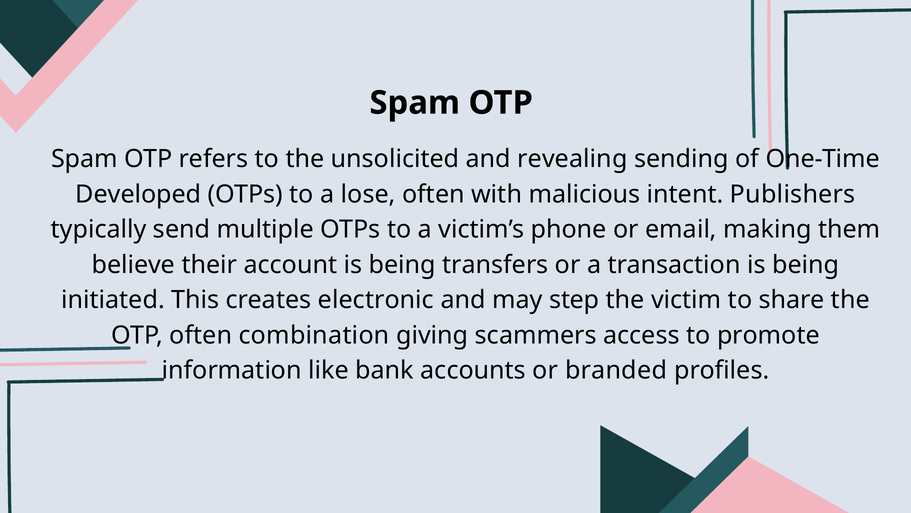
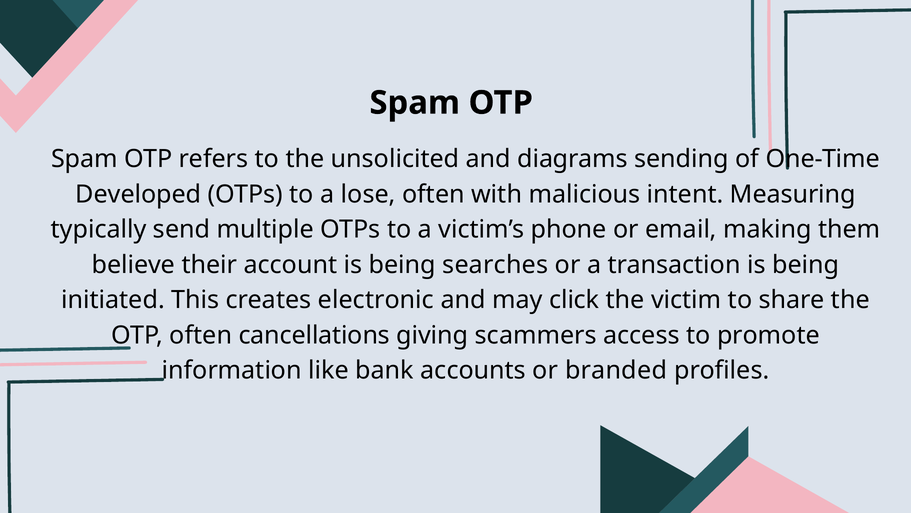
revealing: revealing -> diagrams (573, 159)
Publishers: Publishers -> Measuring (793, 194)
transfers: transfers -> searches (495, 265)
step: step -> click (574, 300)
combination: combination -> cancellations (314, 335)
